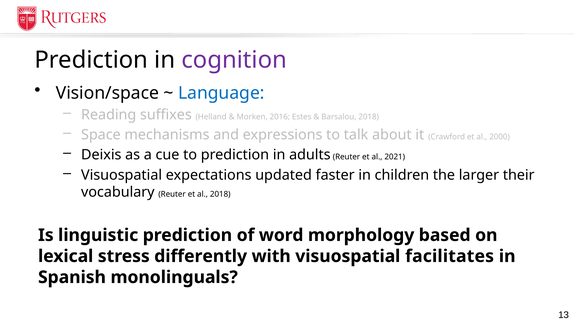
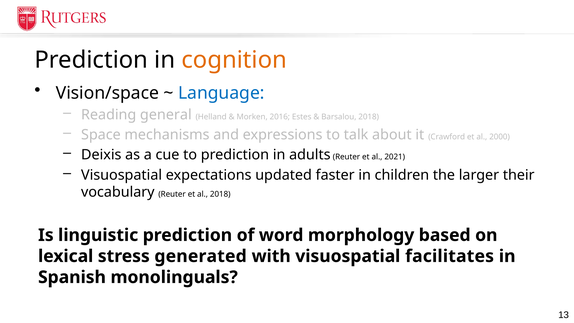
cognition colour: purple -> orange (234, 60)
suffixes: suffixes -> general (166, 115)
differently: differently -> generated (201, 256)
